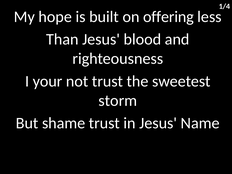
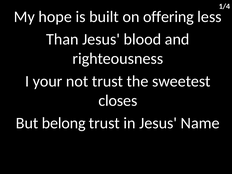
storm: storm -> closes (118, 101)
shame: shame -> belong (64, 123)
